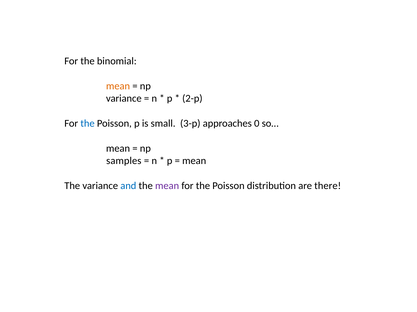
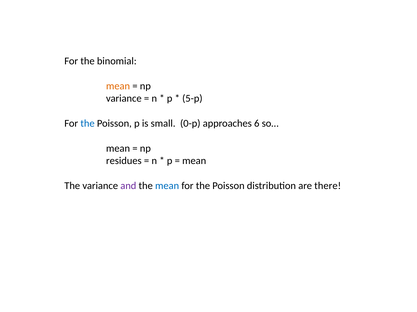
2-p: 2-p -> 5-p (192, 99)
3-p: 3-p -> 0-p (190, 124)
0: 0 -> 6 (257, 124)
samples: samples -> residues (124, 161)
and colour: blue -> purple (128, 186)
mean colour: purple -> blue (167, 186)
